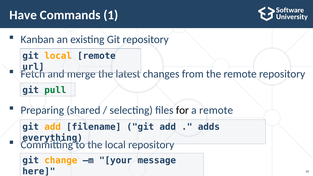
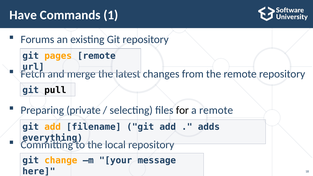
Kanban: Kanban -> Forums (37, 39)
git local: local -> pages (58, 56)
pull colour: green -> black (55, 90)
shared: shared -> private (83, 110)
